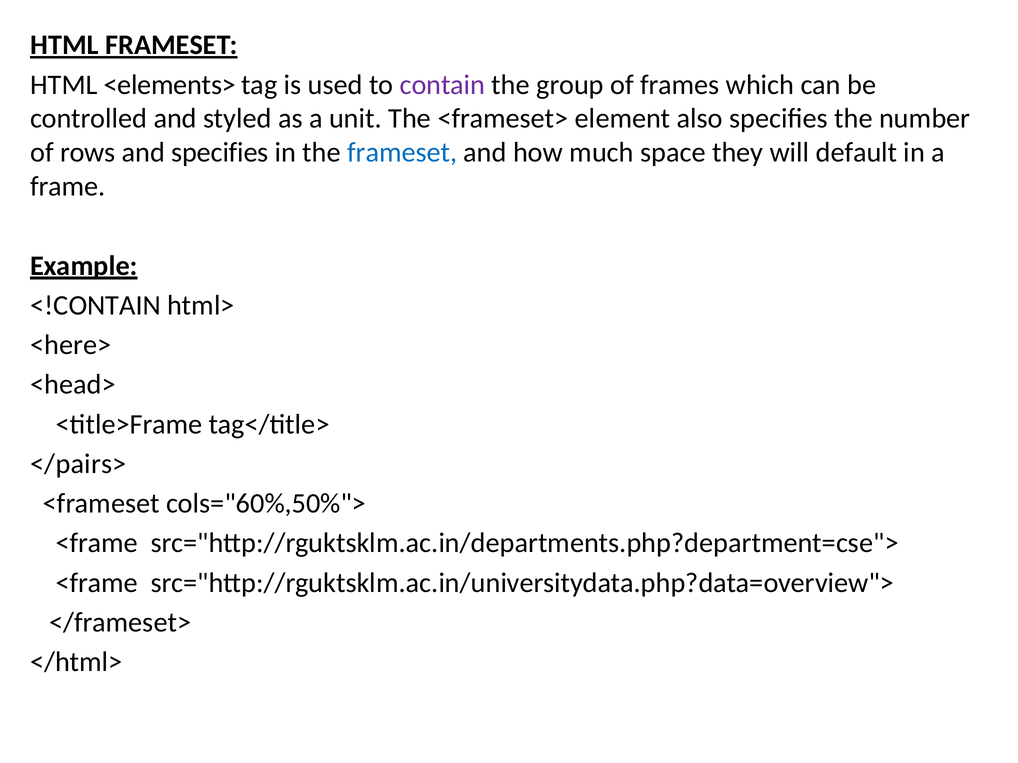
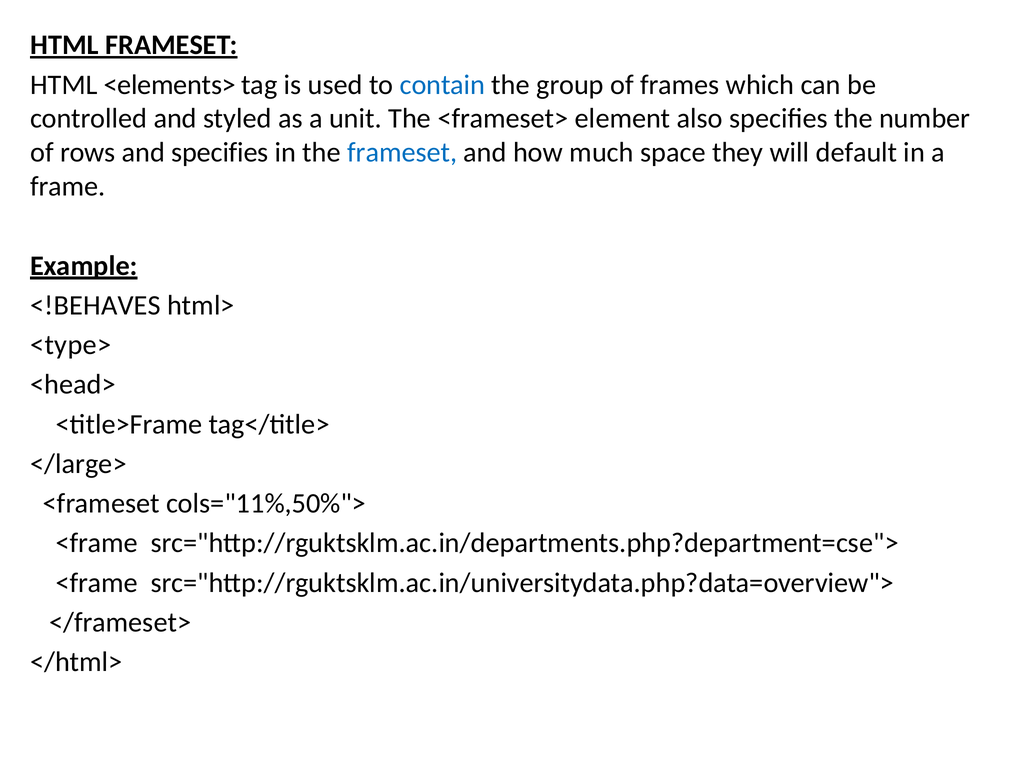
contain colour: purple -> blue (442, 85)
<!CONTAIN: <!CONTAIN -> <!BEHAVES (95, 306)
<here>: <here> -> <type> (71, 345)
</pairs>: </pairs> -> </large> (78, 464)
cols="60%,50%">: cols="60%,50%"> -> cols="11%,50%"> (266, 504)
